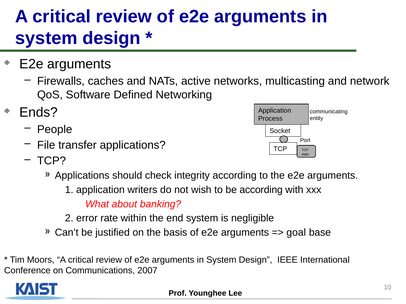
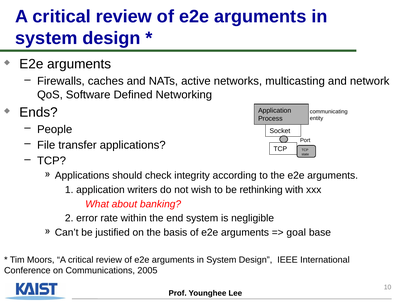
be according: according -> rethinking (261, 190)
2007: 2007 -> 2005 (147, 271)
